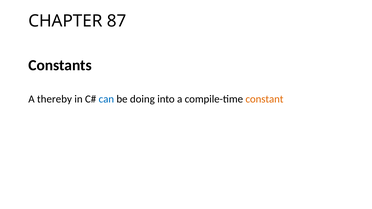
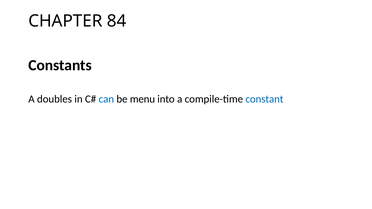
87: 87 -> 84 (117, 21)
thereby: thereby -> doubles (55, 99)
doing: doing -> menu (142, 99)
constant colour: orange -> blue (264, 99)
